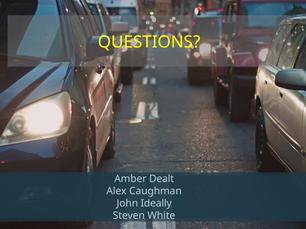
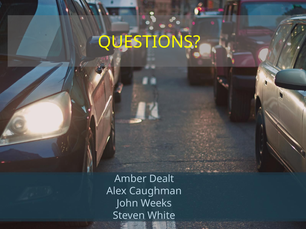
Ideally: Ideally -> Weeks (156, 204)
